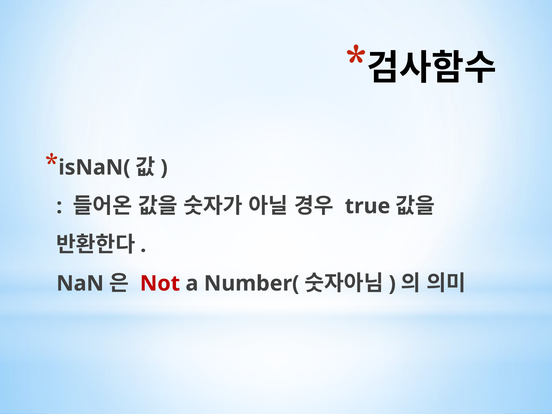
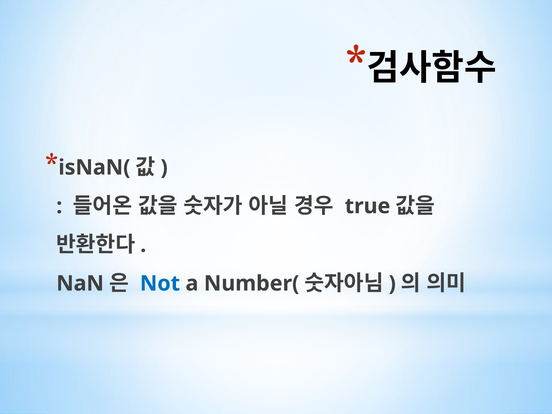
Not colour: red -> blue (160, 283)
